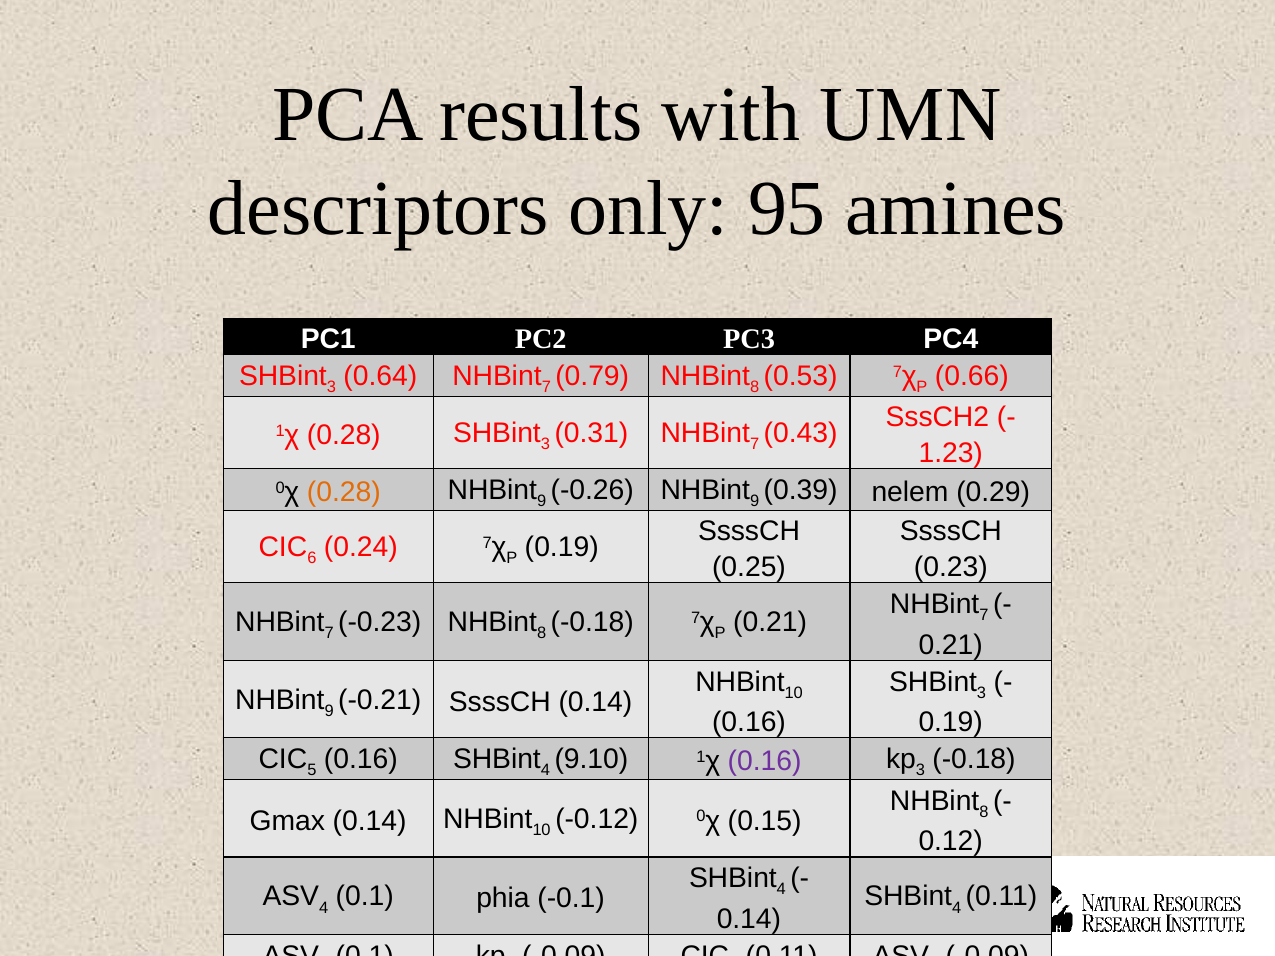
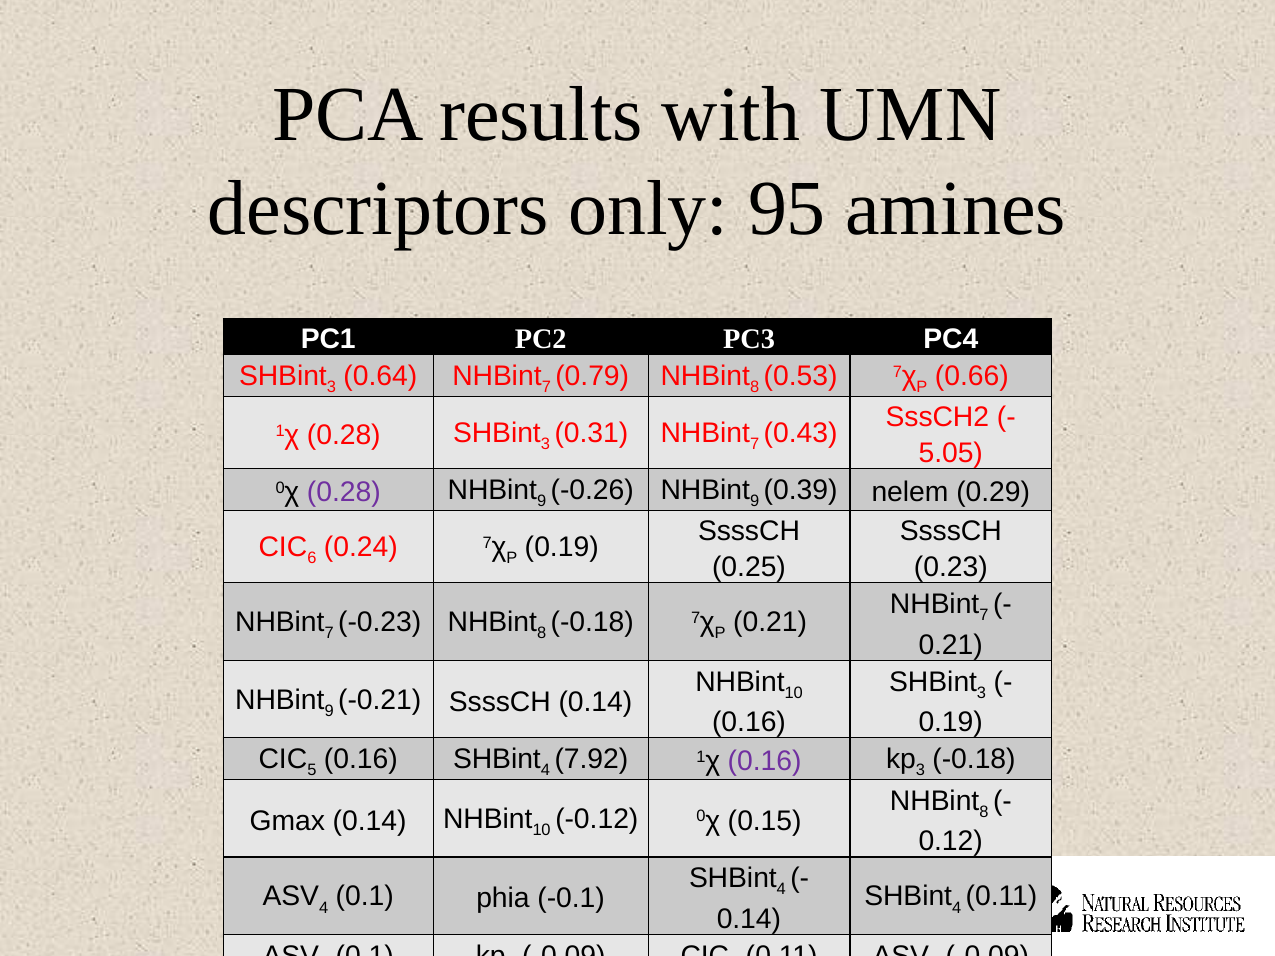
1.23: 1.23 -> 5.05 (951, 454)
0.28 colour: orange -> purple (344, 492)
9.10: 9.10 -> 7.92 (591, 760)
